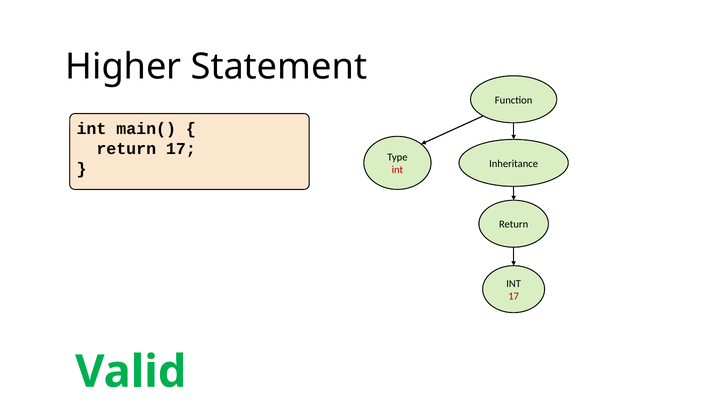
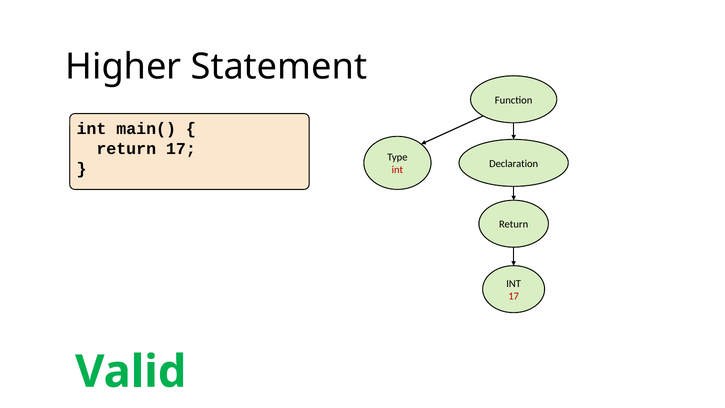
Inheritance: Inheritance -> Declaration (514, 164)
